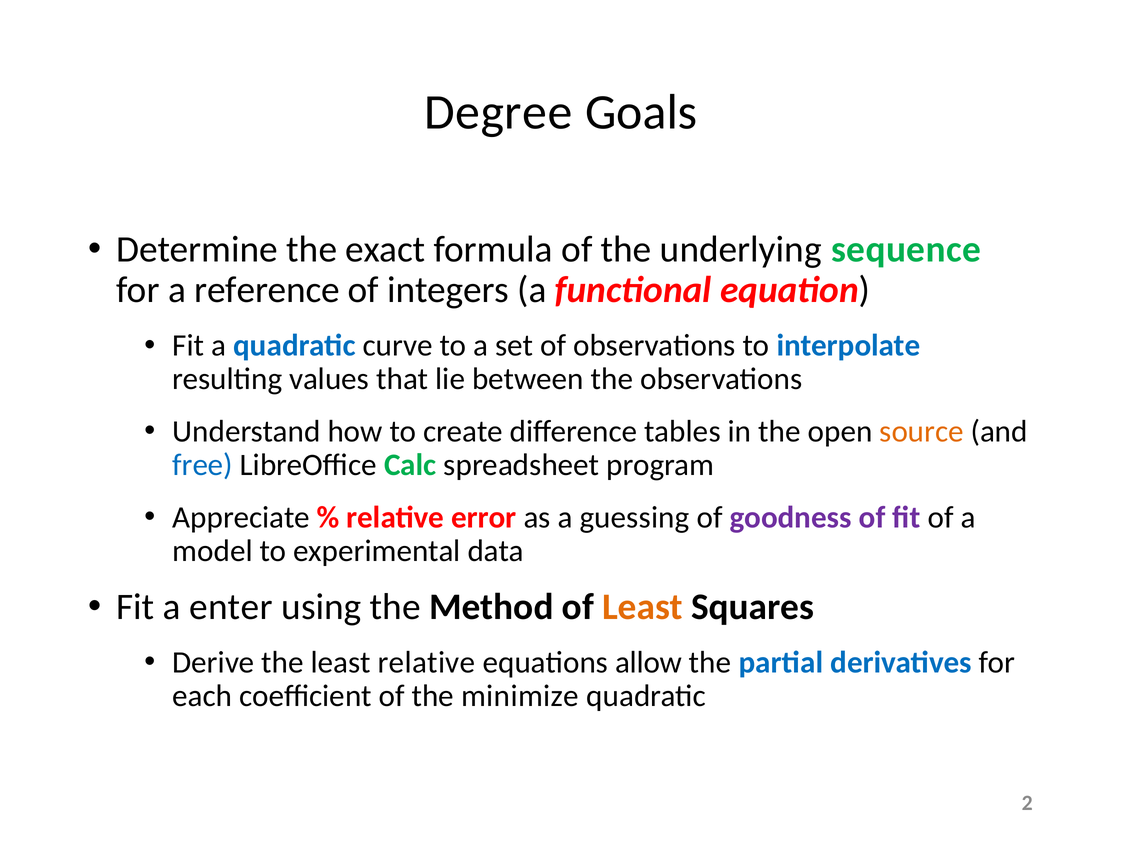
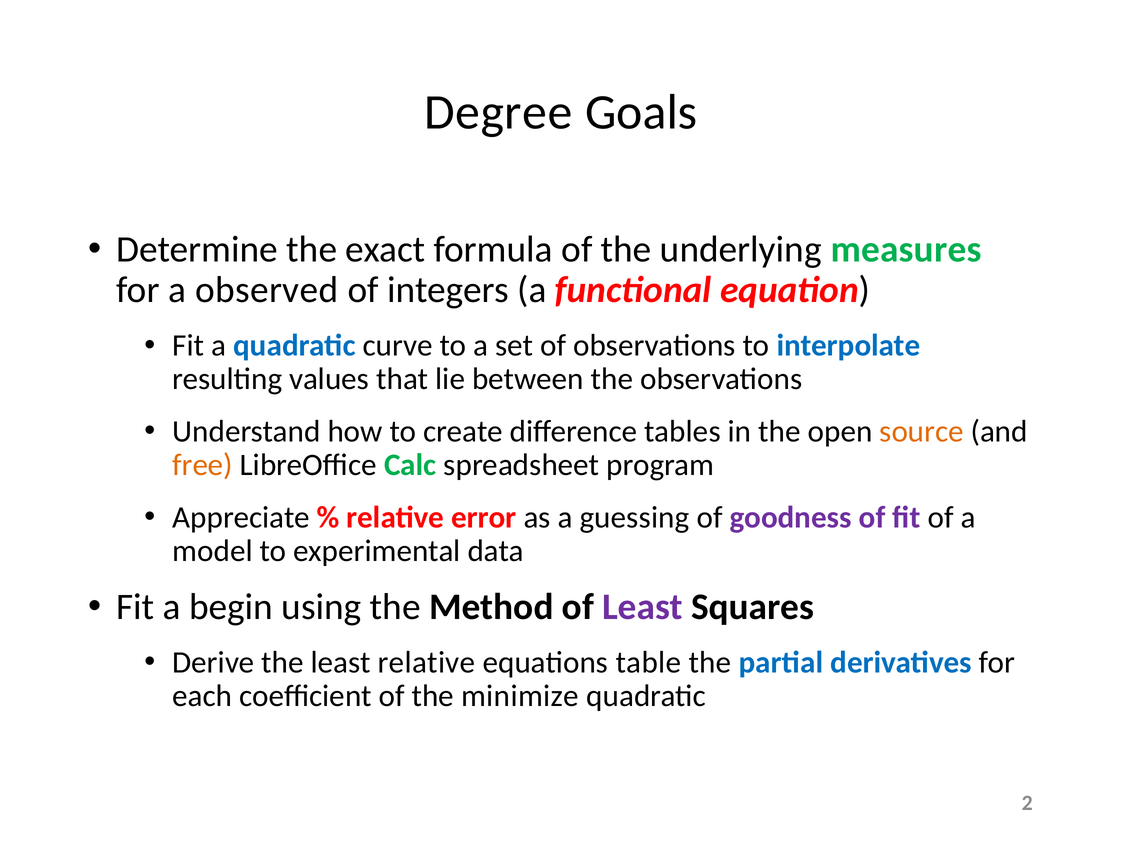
sequence: sequence -> measures (906, 249)
reference: reference -> observed (267, 290)
free colour: blue -> orange (203, 465)
enter: enter -> begin (231, 607)
Least colour: orange -> purple (643, 607)
allow: allow -> table (648, 662)
